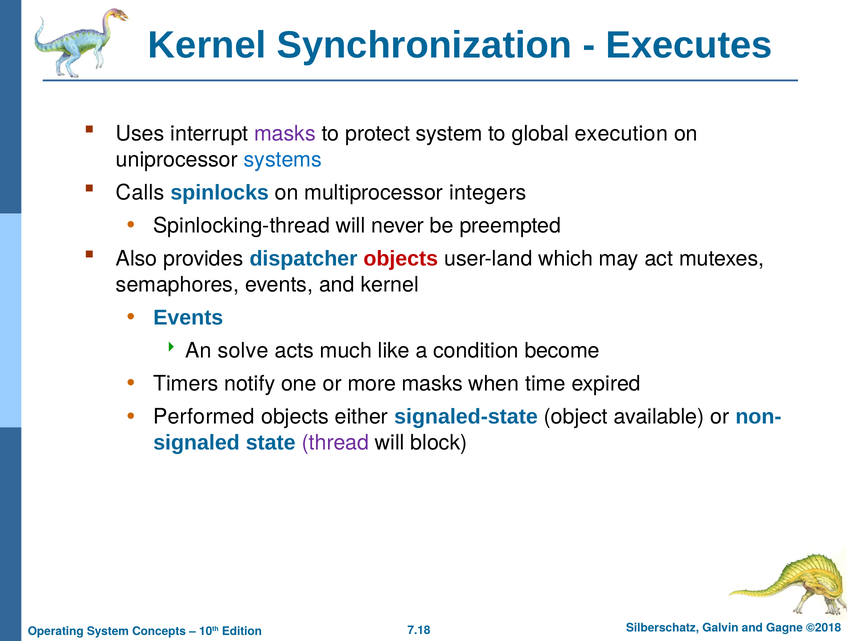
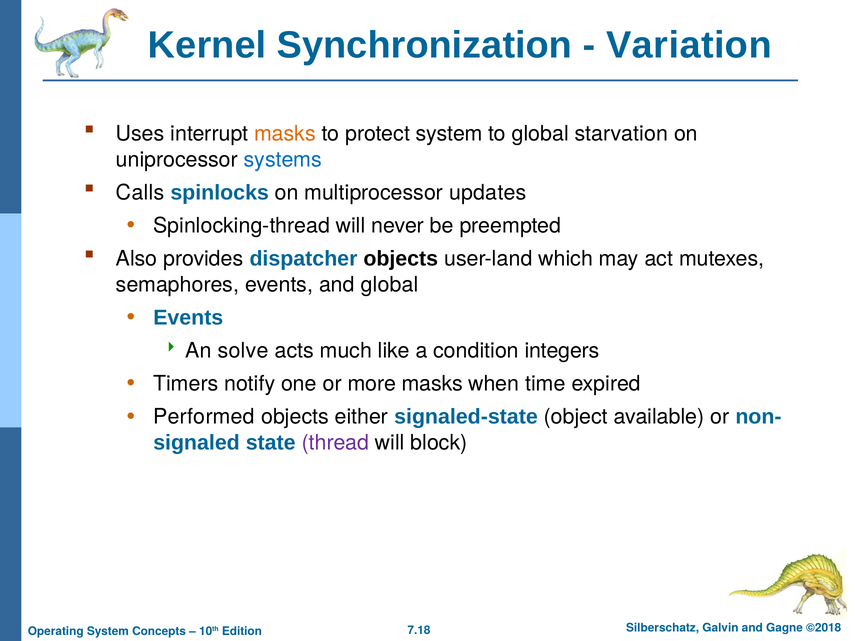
Executes: Executes -> Variation (689, 45)
masks colour: purple -> orange (285, 134)
execution: execution -> starvation (621, 134)
integers: integers -> updates (488, 193)
objects colour: red -> black (401, 259)
and kernel: kernel -> global (390, 285)
become: become -> integers (562, 351)
